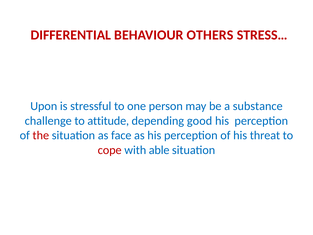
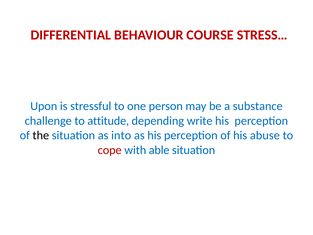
OTHERS: OTHERS -> COURSE (210, 35)
good: good -> write (200, 121)
the colour: red -> black (41, 135)
face: face -> into (121, 135)
threat: threat -> abuse (265, 135)
